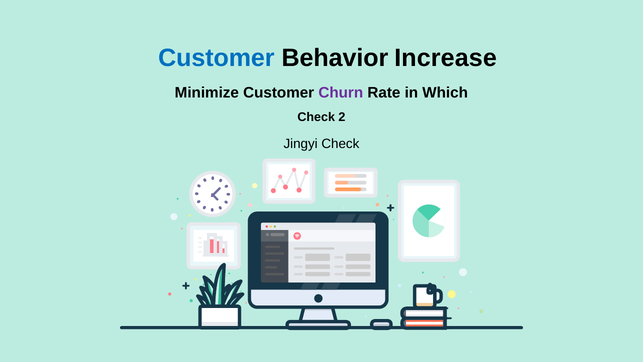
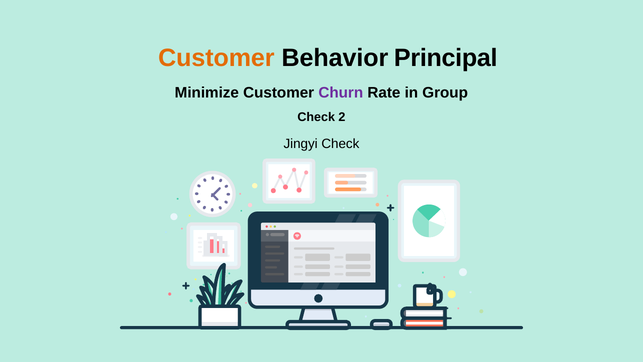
Customer colour: blue -> orange (216, 58)
Increase: Increase -> Principal (446, 58)
Which: Which -> Group (445, 93)
